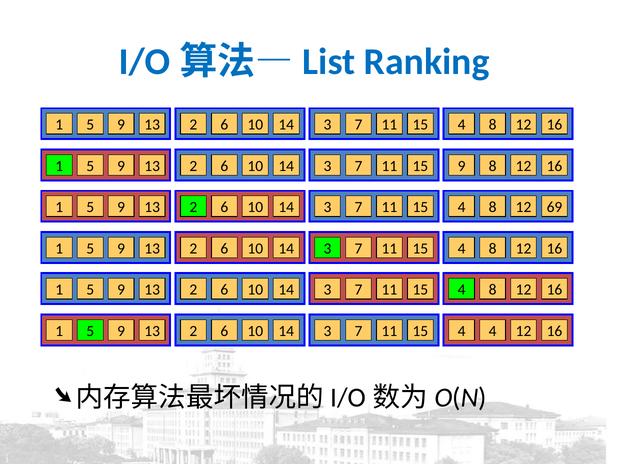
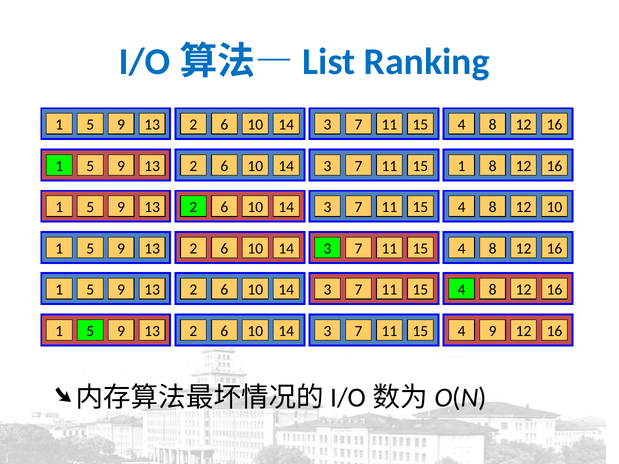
3 9: 9 -> 1 (462, 166)
15 69: 69 -> 10 (554, 207)
7 4: 4 -> 9 (493, 331)
